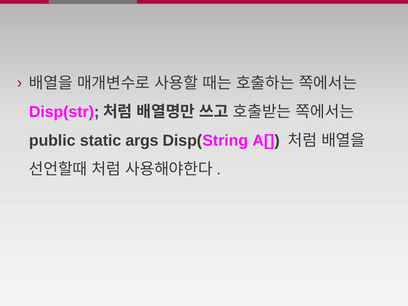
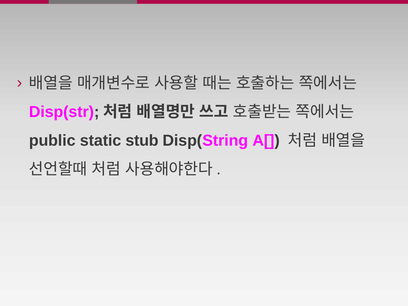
args: args -> stub (142, 141)
